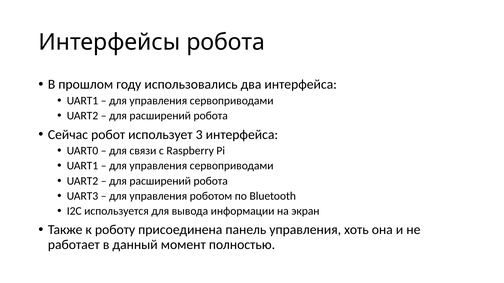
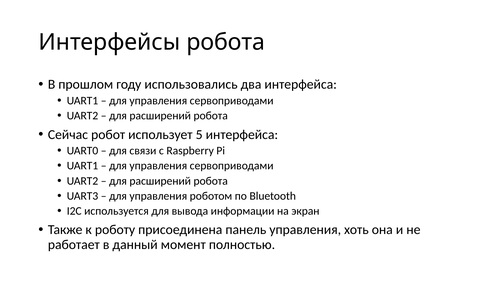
3: 3 -> 5 (199, 135)
